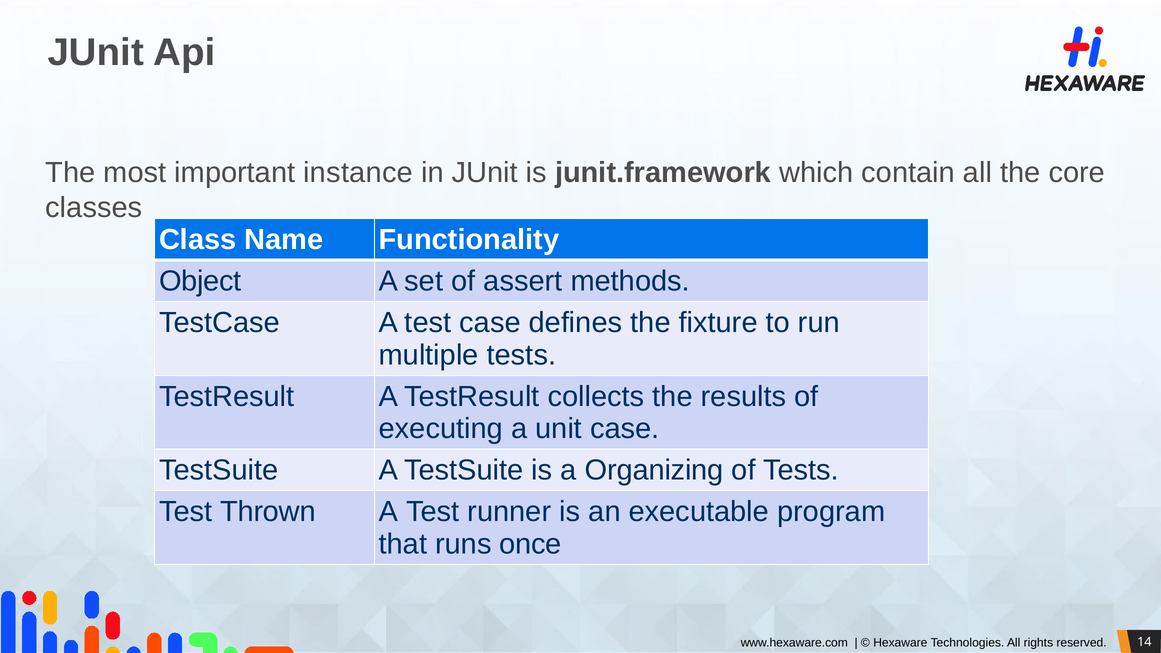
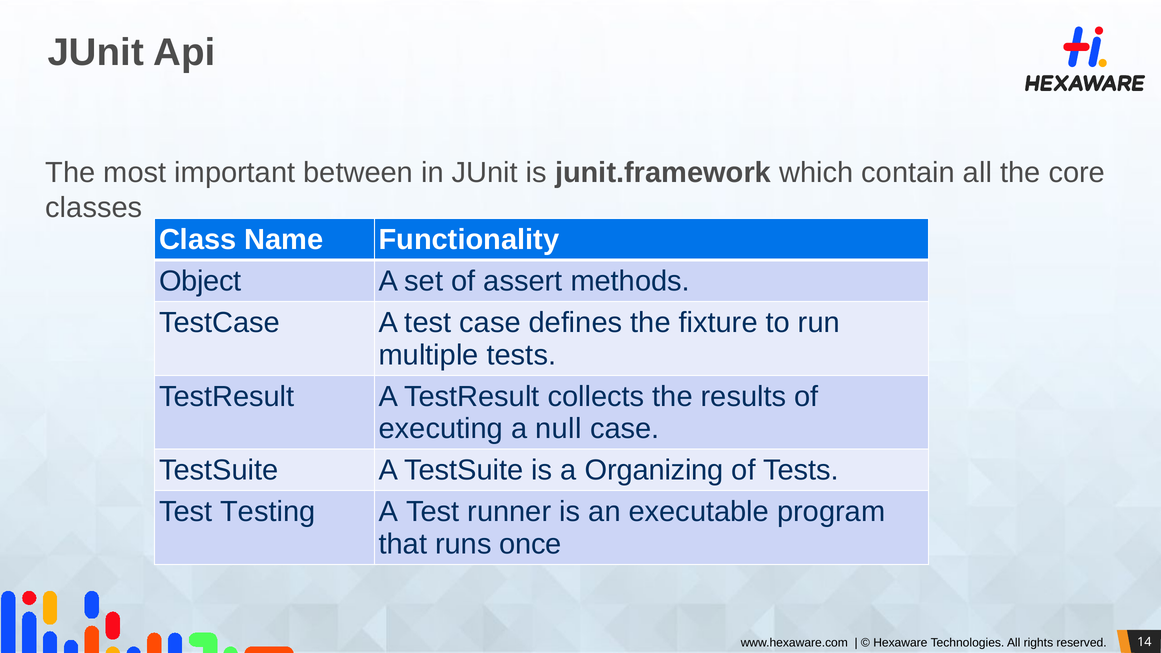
instance: instance -> between (358, 173)
unit: unit -> null (558, 429)
Thrown: Thrown -> Testing (268, 512)
